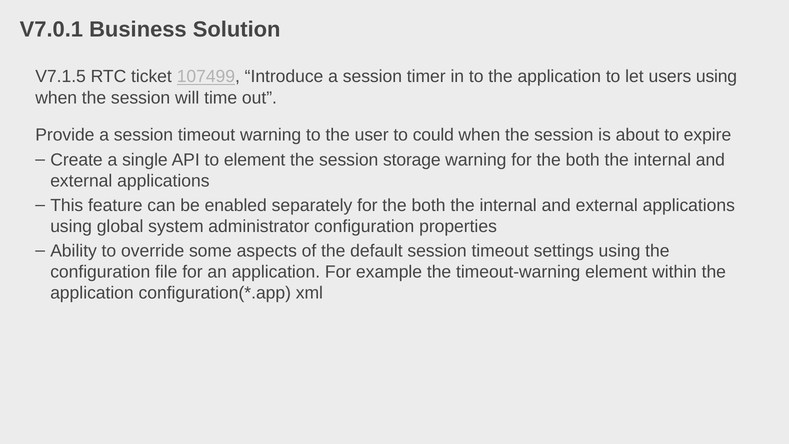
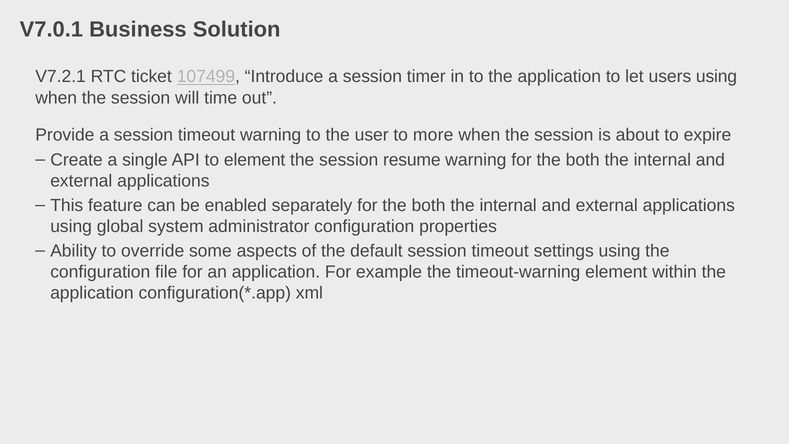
V7.1.5: V7.1.5 -> V7.2.1 (61, 77)
could: could -> more (433, 135)
storage: storage -> resume (412, 160)
